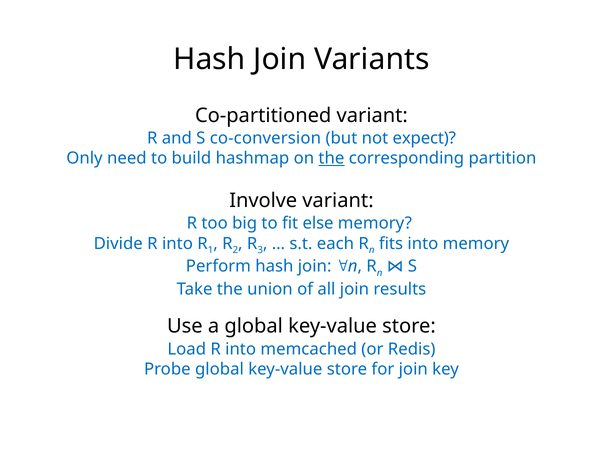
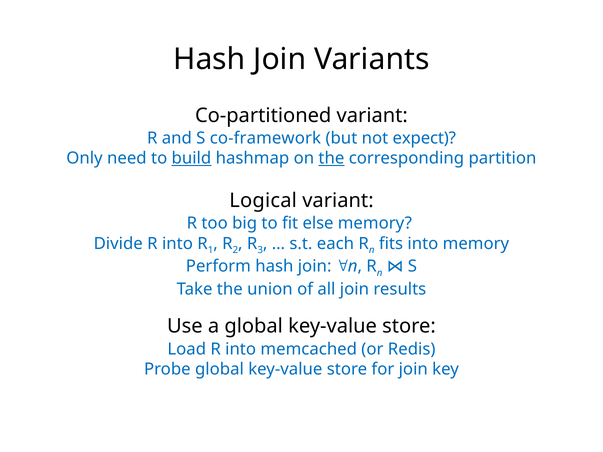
co-conversion: co-conversion -> co-framework (265, 138)
build underline: none -> present (191, 158)
Involve: Involve -> Logical (263, 201)
